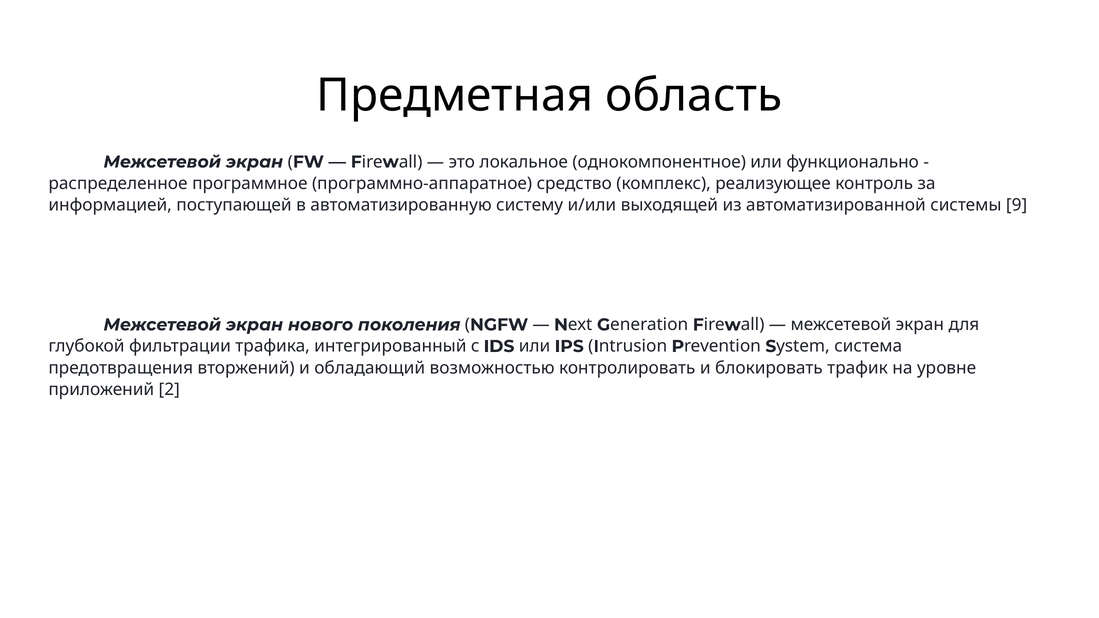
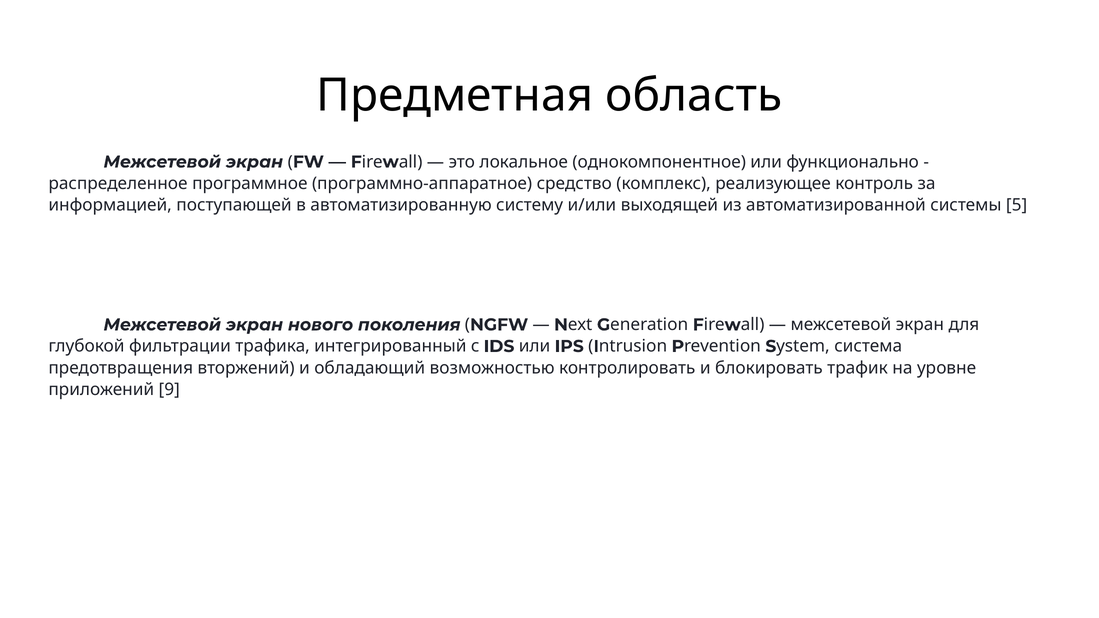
9: 9 -> 5 (1017, 205)
2: 2 -> 9 (169, 390)
